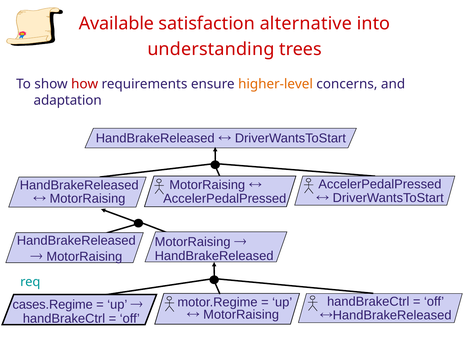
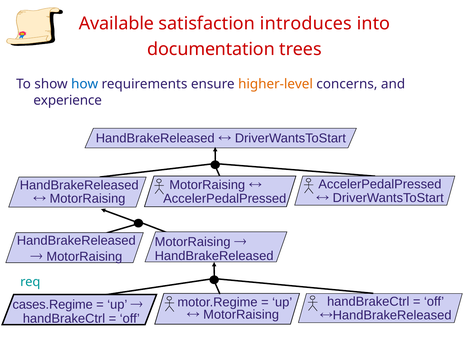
alternative: alternative -> introduces (306, 23)
understanding: understanding -> documentation (211, 49)
how colour: red -> blue (85, 84)
adaptation: adaptation -> experience (68, 100)
